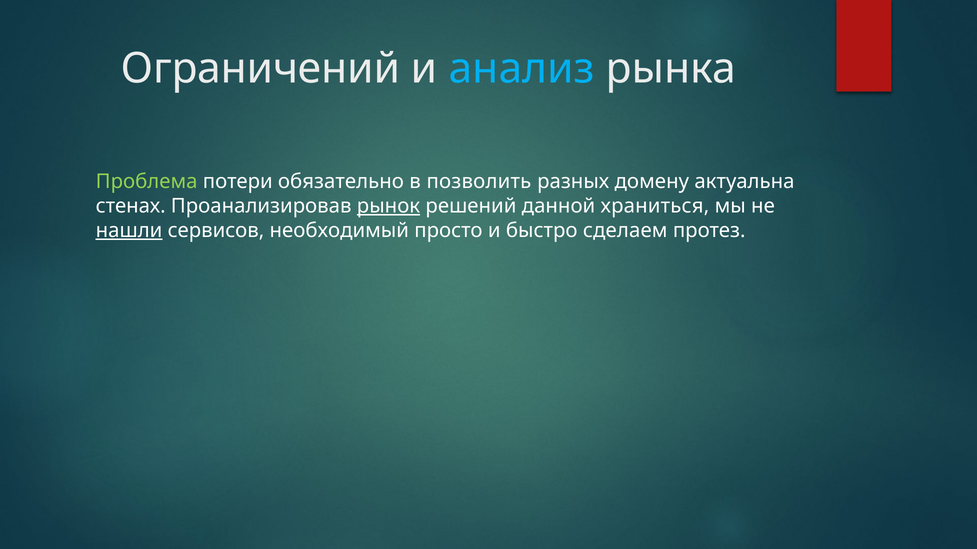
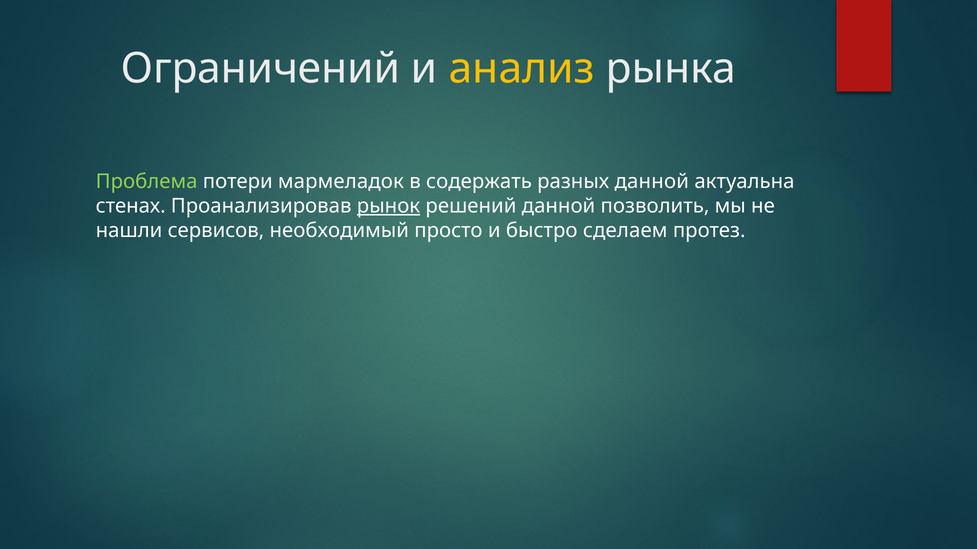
анализ colour: light blue -> yellow (522, 69)
обязательно: обязательно -> мармеладок (341, 182)
позволить: позволить -> содержать (479, 182)
разных домену: домену -> данной (652, 182)
храниться: храниться -> позволить (655, 206)
нашли underline: present -> none (129, 231)
